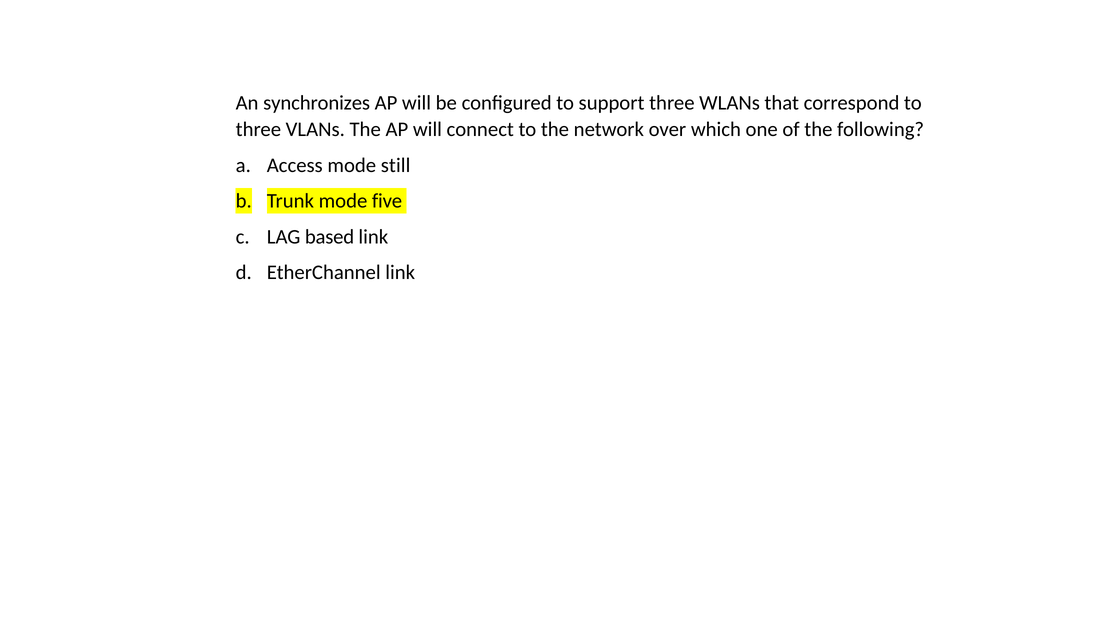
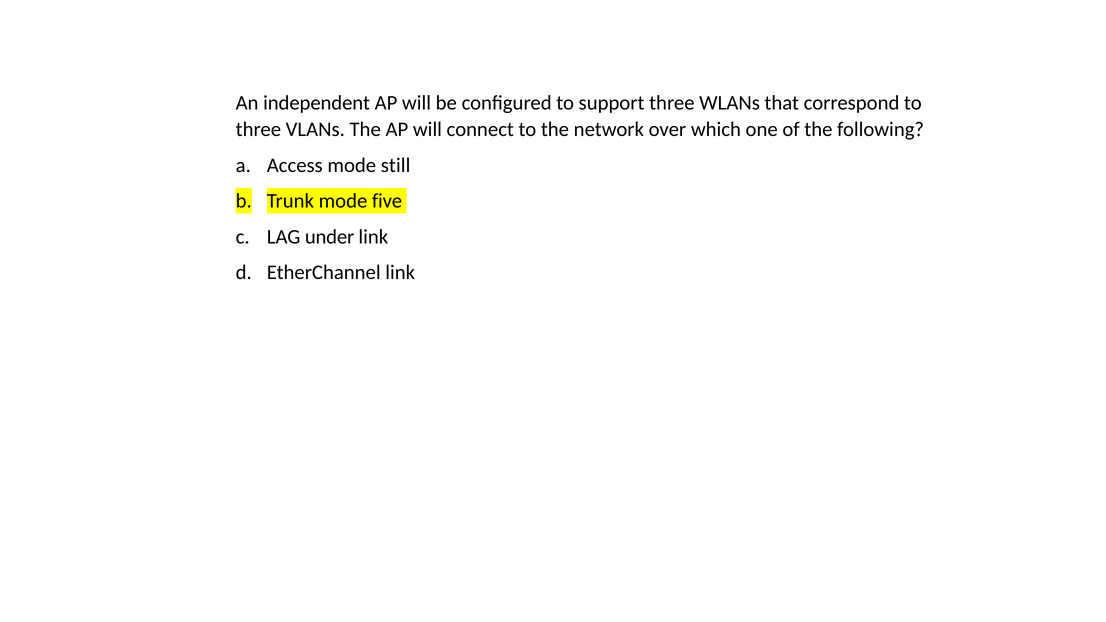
synchronizes: synchronizes -> independent (317, 103)
based: based -> under (330, 237)
